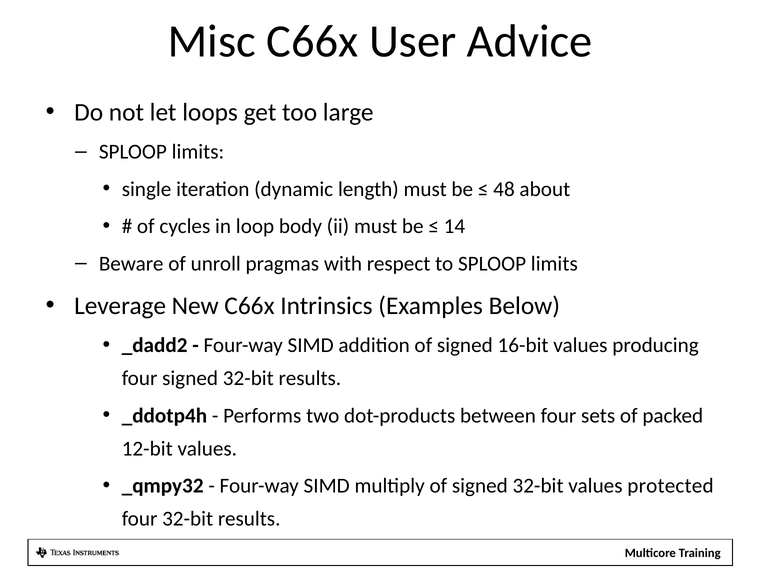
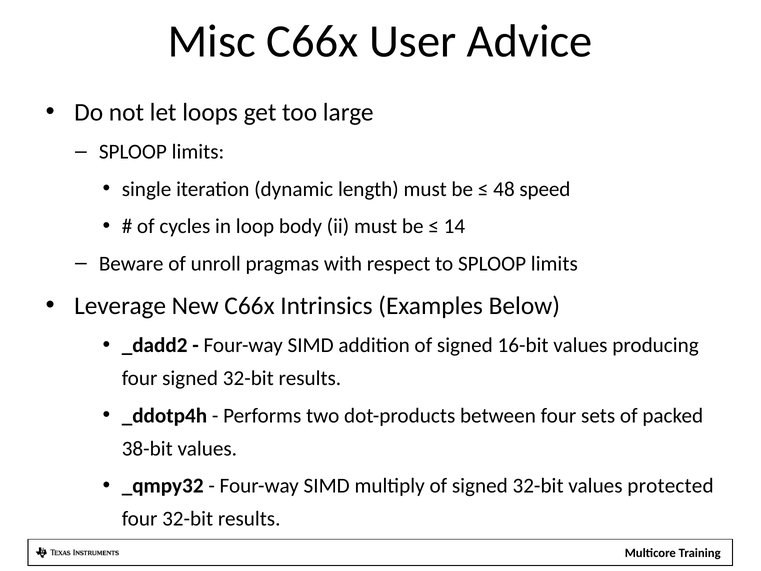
about: about -> speed (545, 189)
12-bit: 12-bit -> 38-bit (147, 448)
